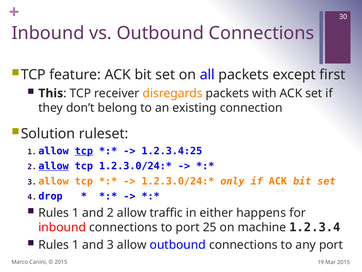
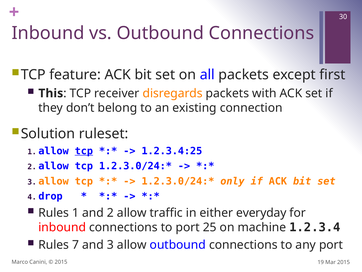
allow underline: present -> none (54, 166)
happens: happens -> everyday (261, 212)
1: 1 -> 7 (76, 244)
